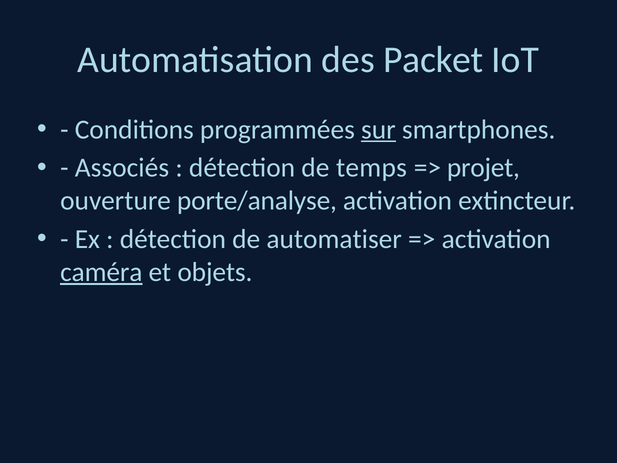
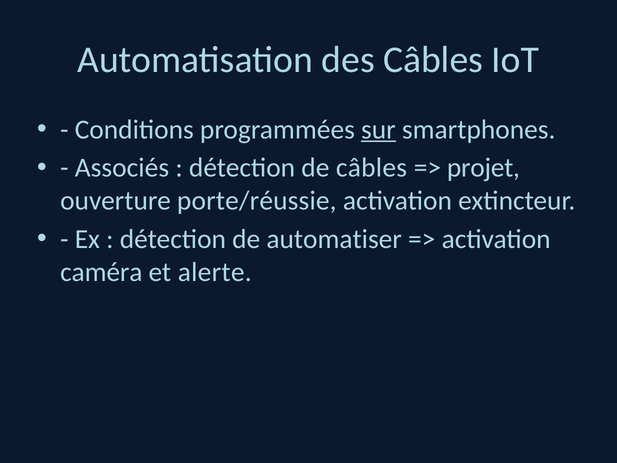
des Packet: Packet -> Câbles (433, 60)
de temps: temps -> câbles (371, 168)
porte/analyse: porte/analyse -> porte/réussie (257, 201)
caméra underline: present -> none (101, 272)
objets: objets -> alerte (215, 272)
